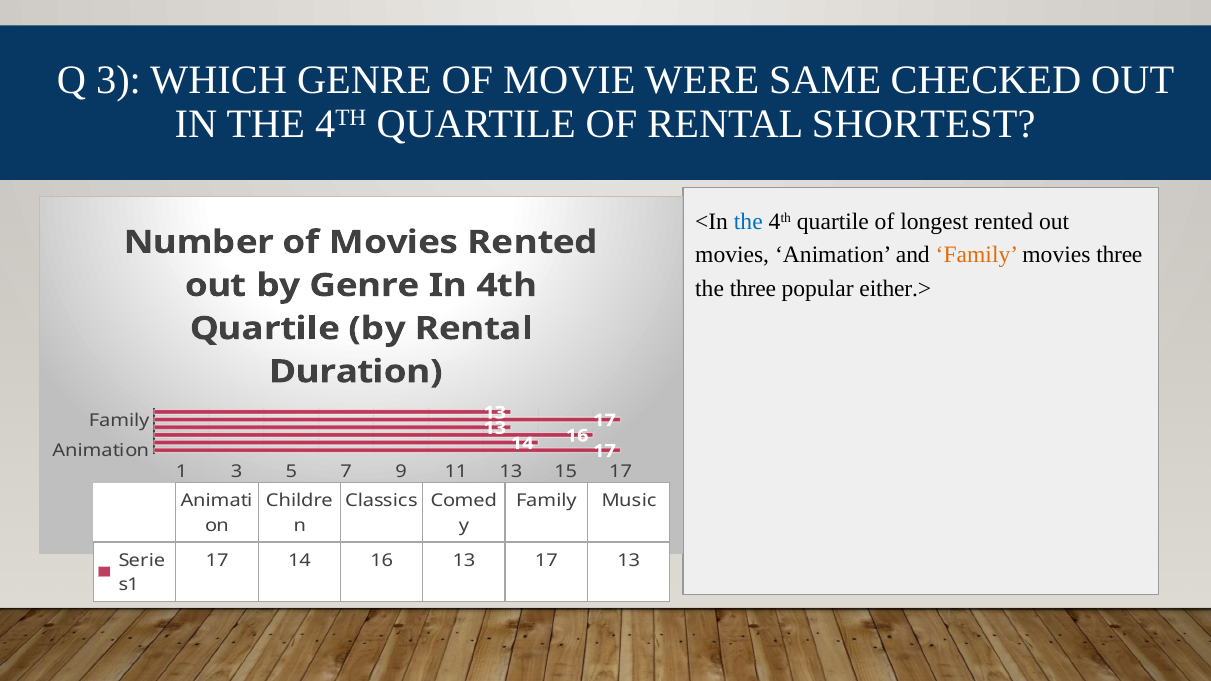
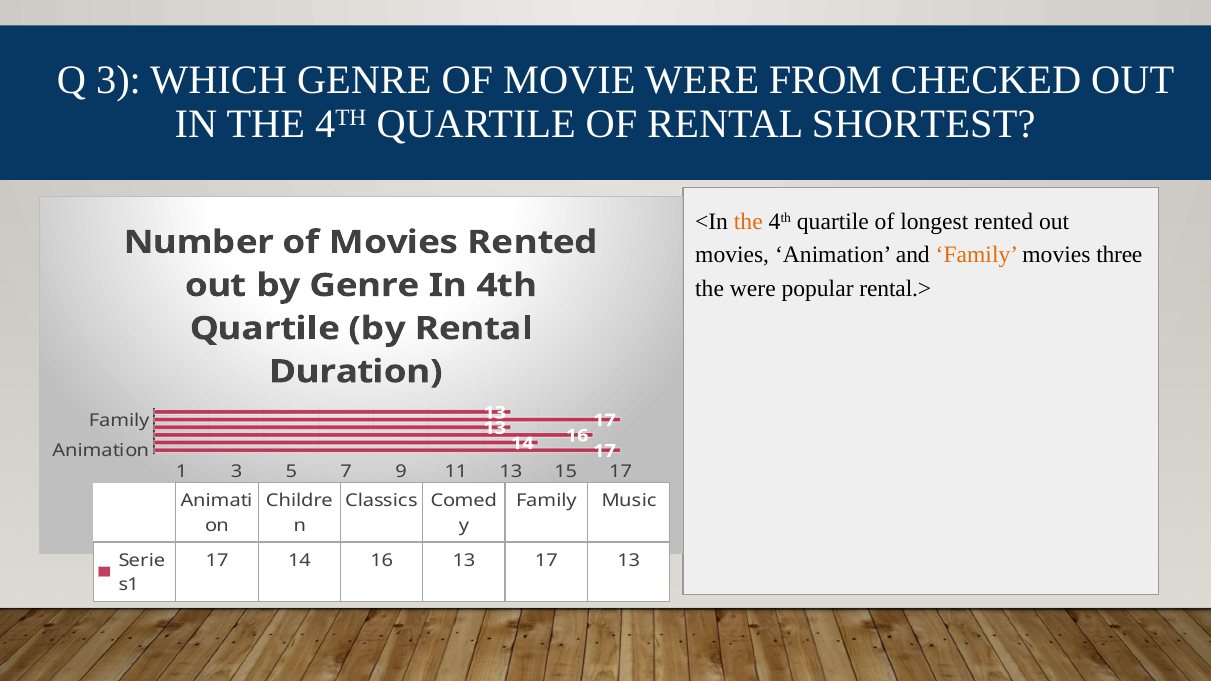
SAME: SAME -> FROM (825, 81)
the colour: blue -> orange (748, 221)
three: three -> were (753, 289)
either.>: either.> -> rental.> (895, 289)
